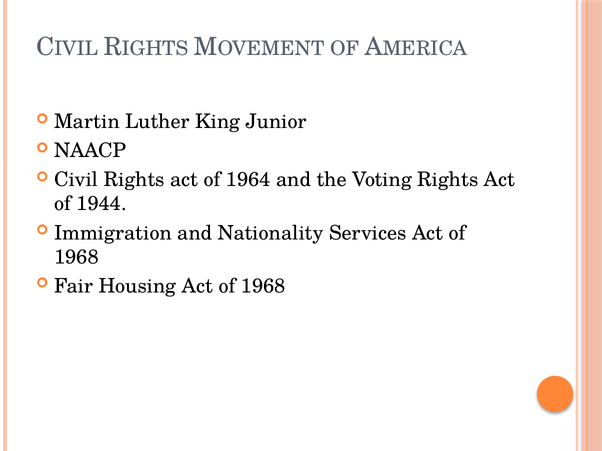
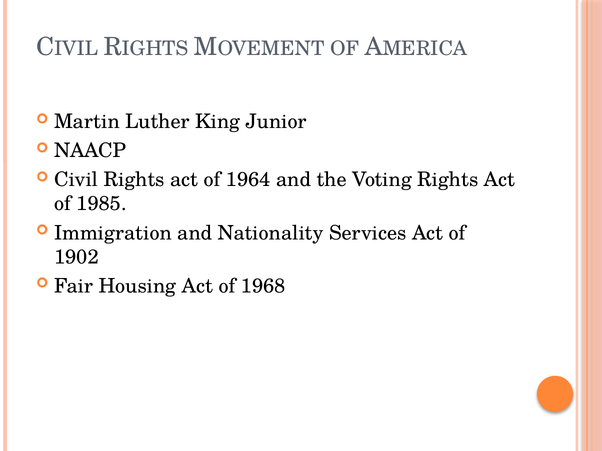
1944: 1944 -> 1985 (101, 204)
1968: 1968 -> 1902 (76, 257)
